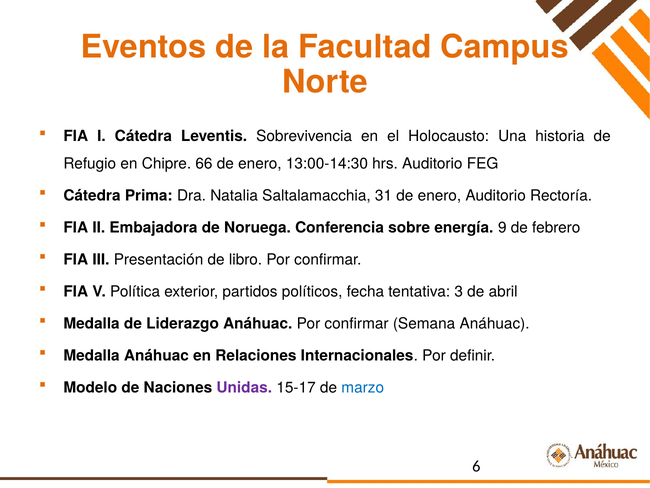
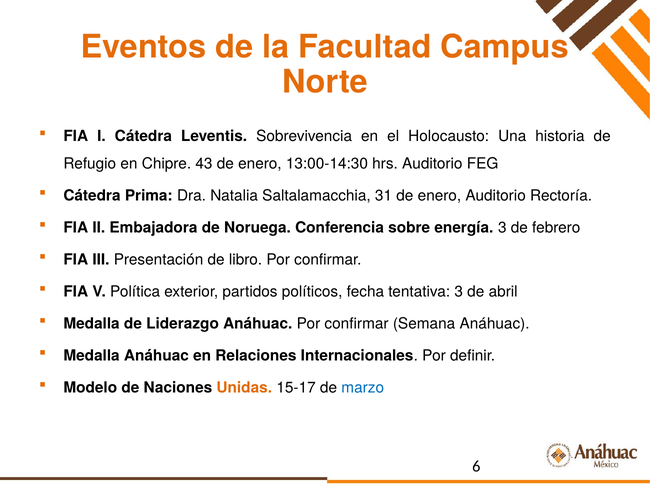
66: 66 -> 43 (204, 163)
energía 9: 9 -> 3 (502, 227)
Unidas colour: purple -> orange (244, 387)
